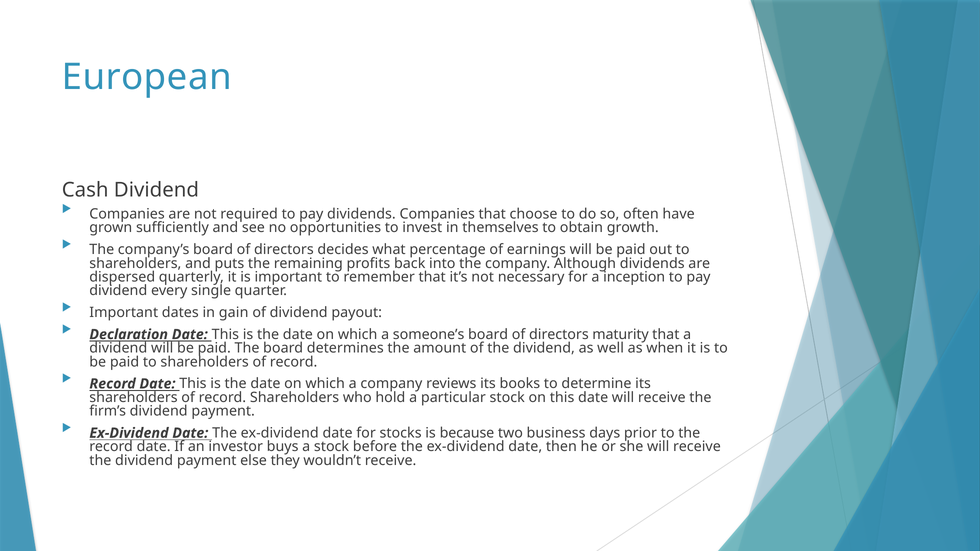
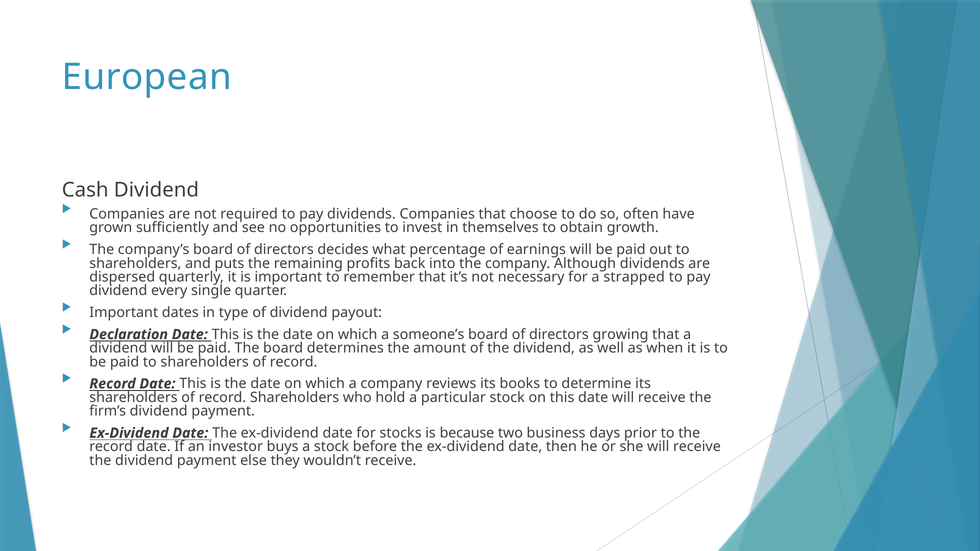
inception: inception -> strapped (634, 277)
gain: gain -> type (234, 313)
maturity: maturity -> growing (620, 335)
